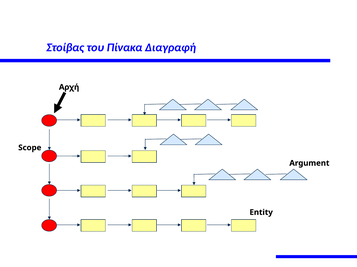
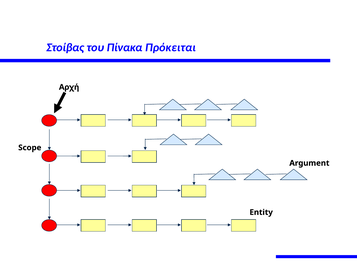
Διαγραφή: Διαγραφή -> Πρόκειται (170, 48)
